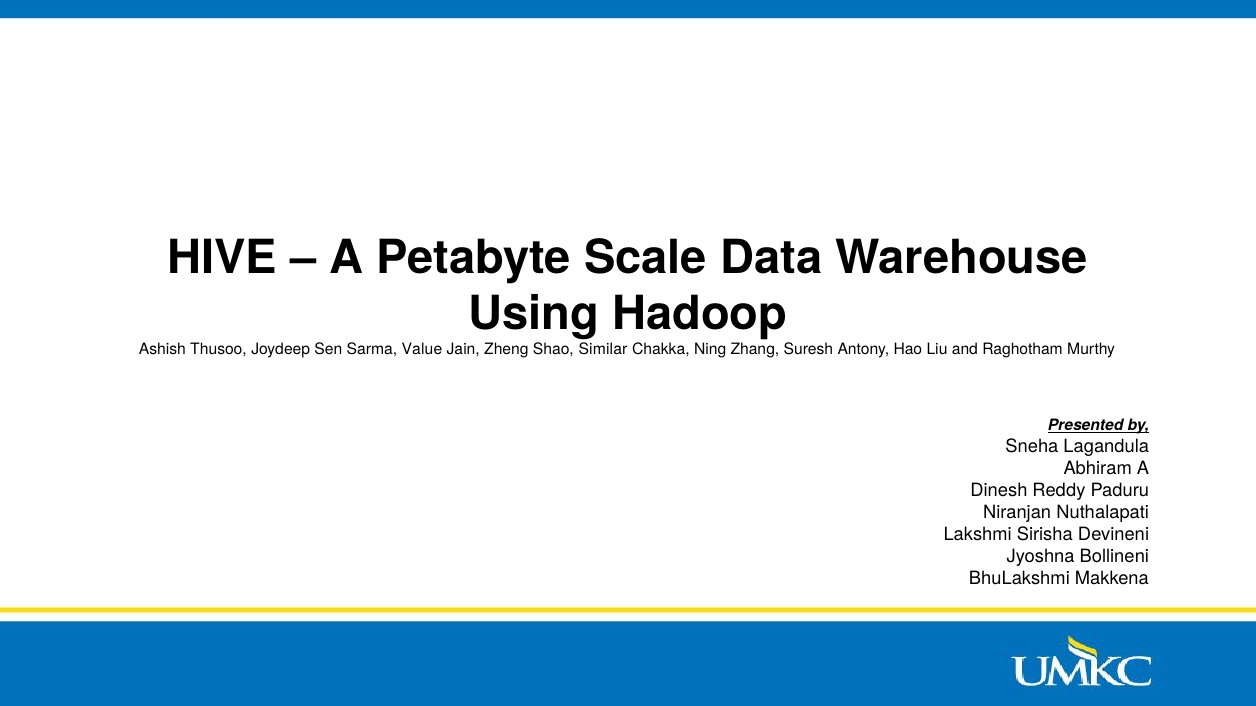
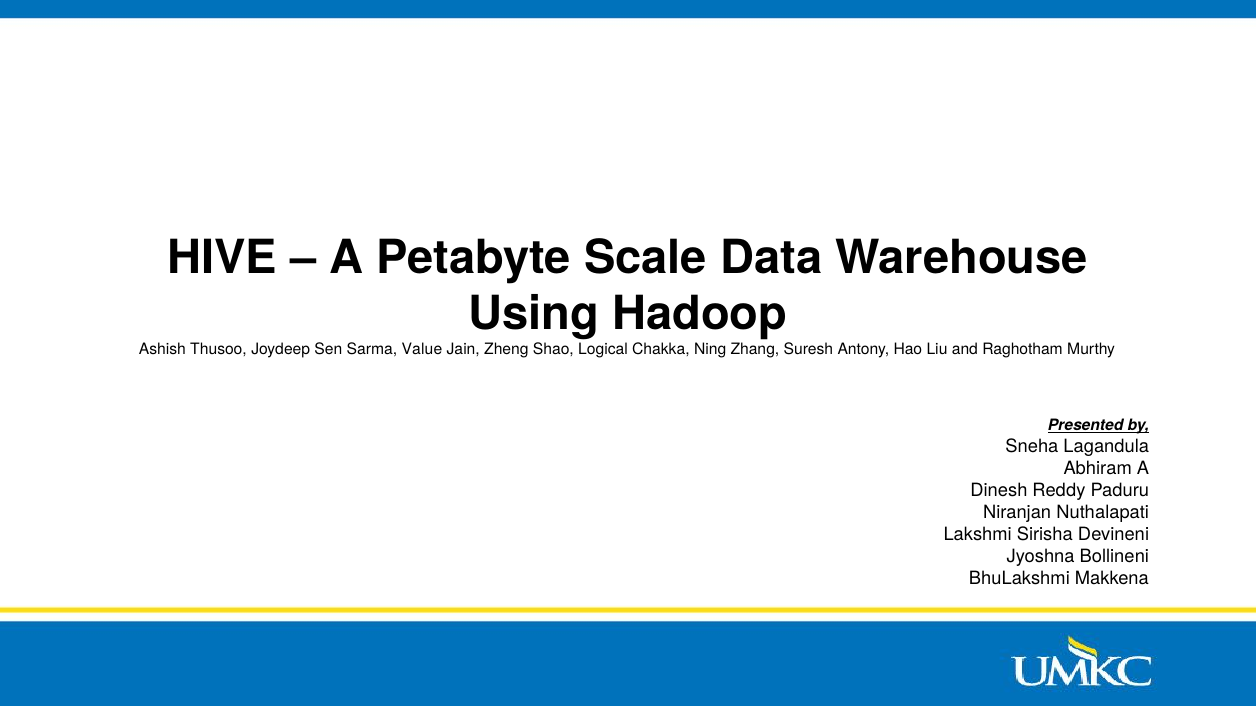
Similar: Similar -> Logical (603, 350)
